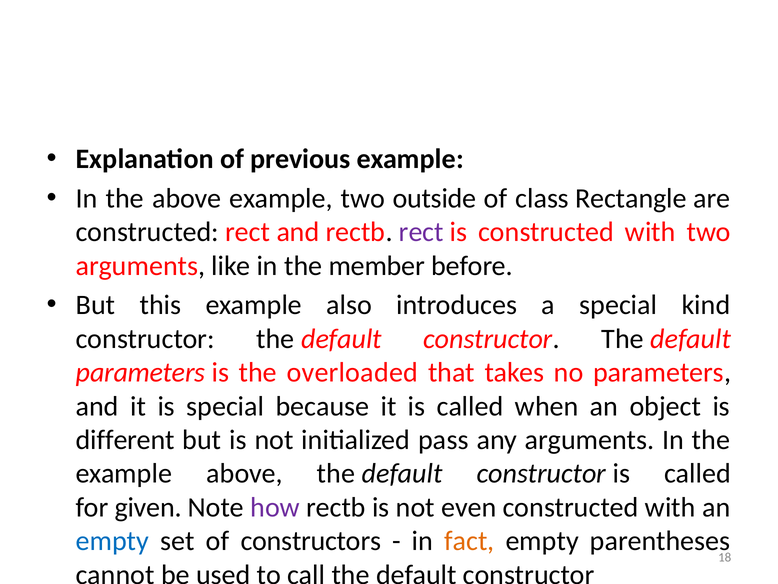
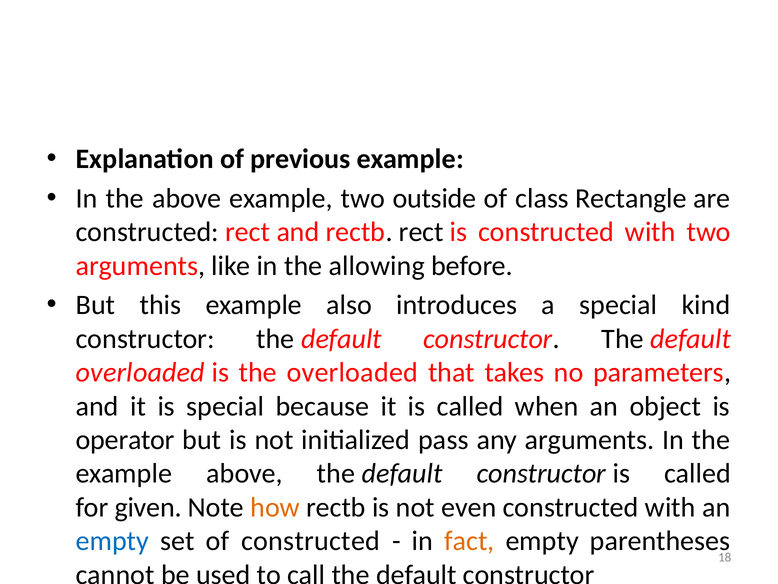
rect colour: purple -> black (421, 232)
member: member -> allowing (377, 266)
parameters: parameters -> overloaded (140, 372)
different: different -> operator (125, 440)
how colour: purple -> orange (275, 507)
of constructors: constructors -> constructed (311, 541)
